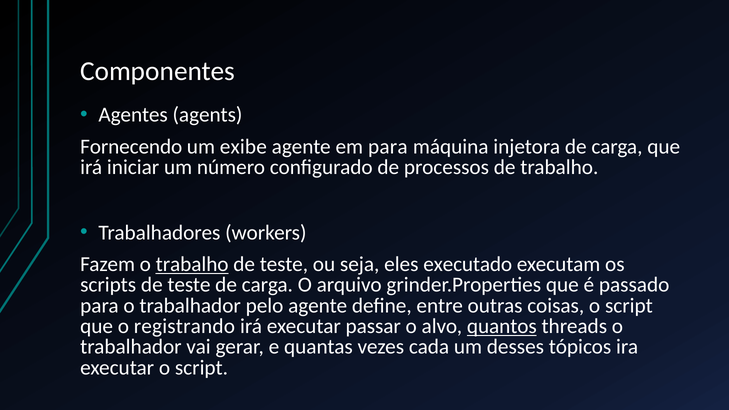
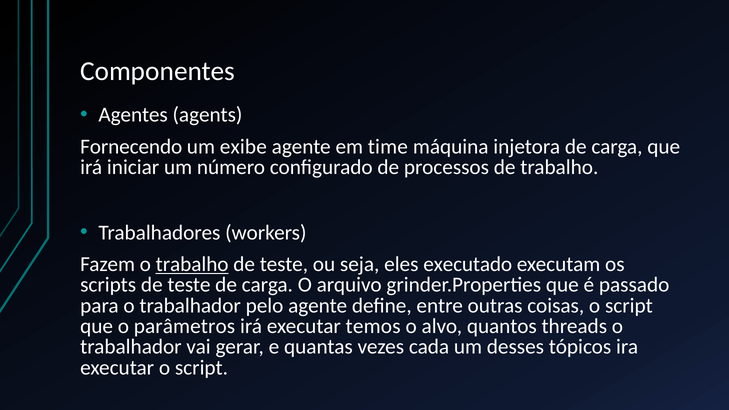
em para: para -> time (388, 147)
registrando: registrando -> parâmetros (184, 326)
passar: passar -> temos (373, 326)
quantos underline: present -> none (502, 326)
